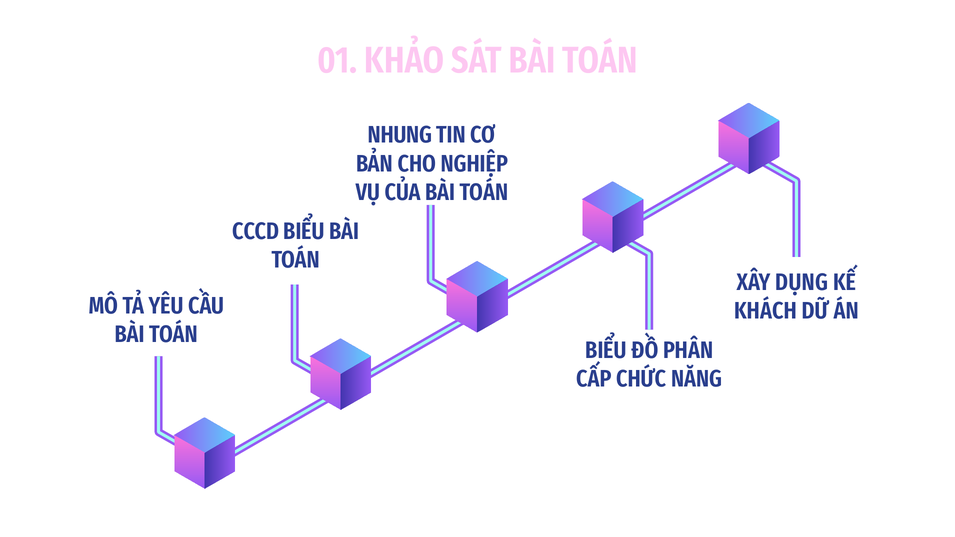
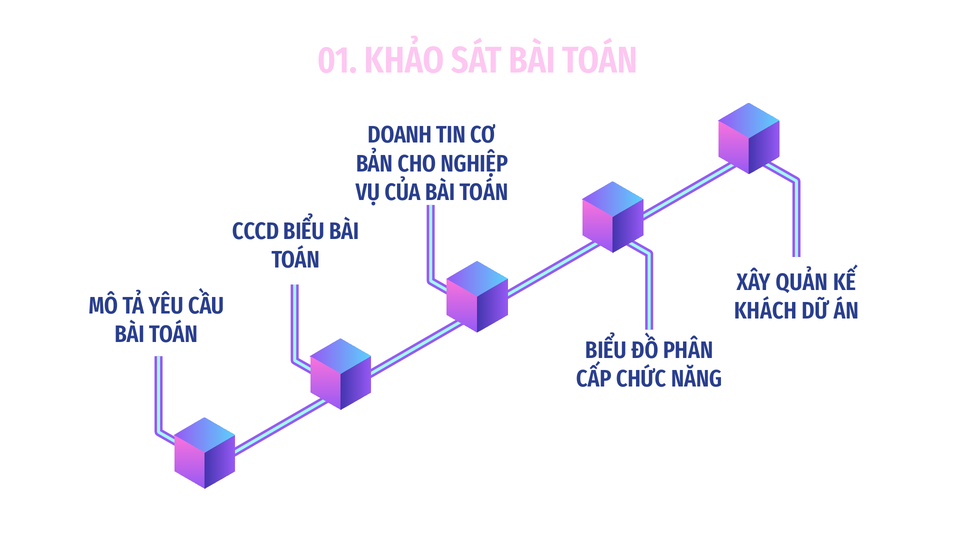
NHUNG: NHUNG -> DOANH (400, 135)
DỤNG: DỤNG -> QUẢN (802, 282)
